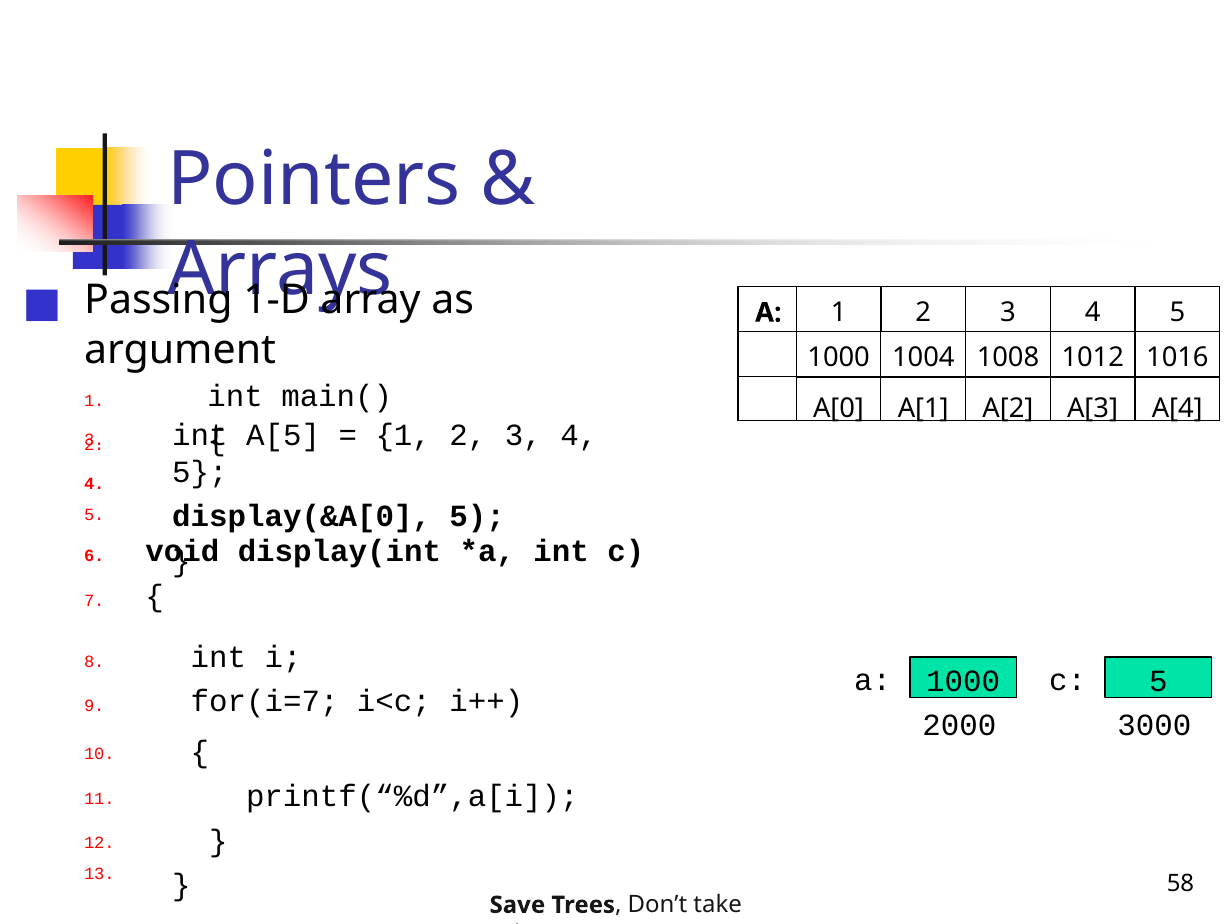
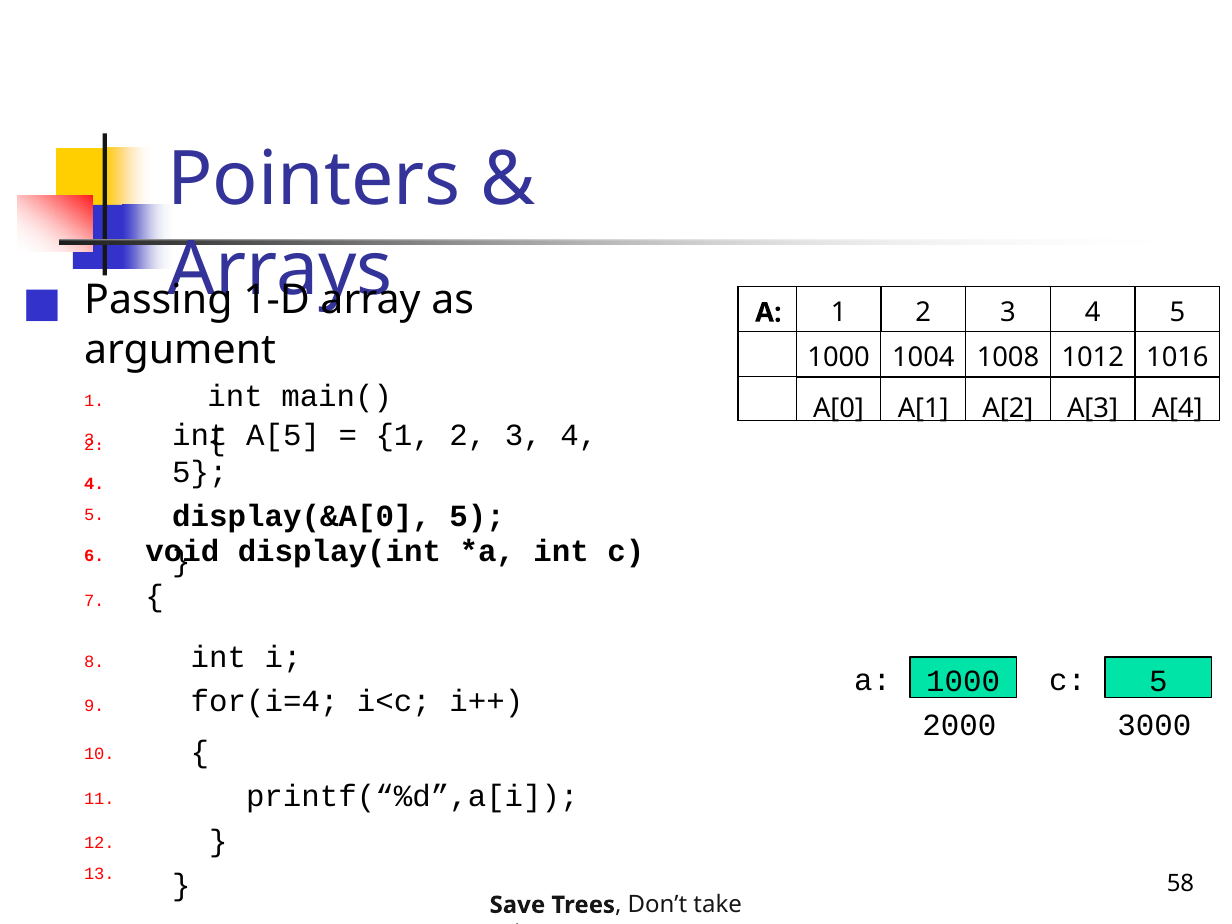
for(i=7: for(i=7 -> for(i=4 (265, 702)
